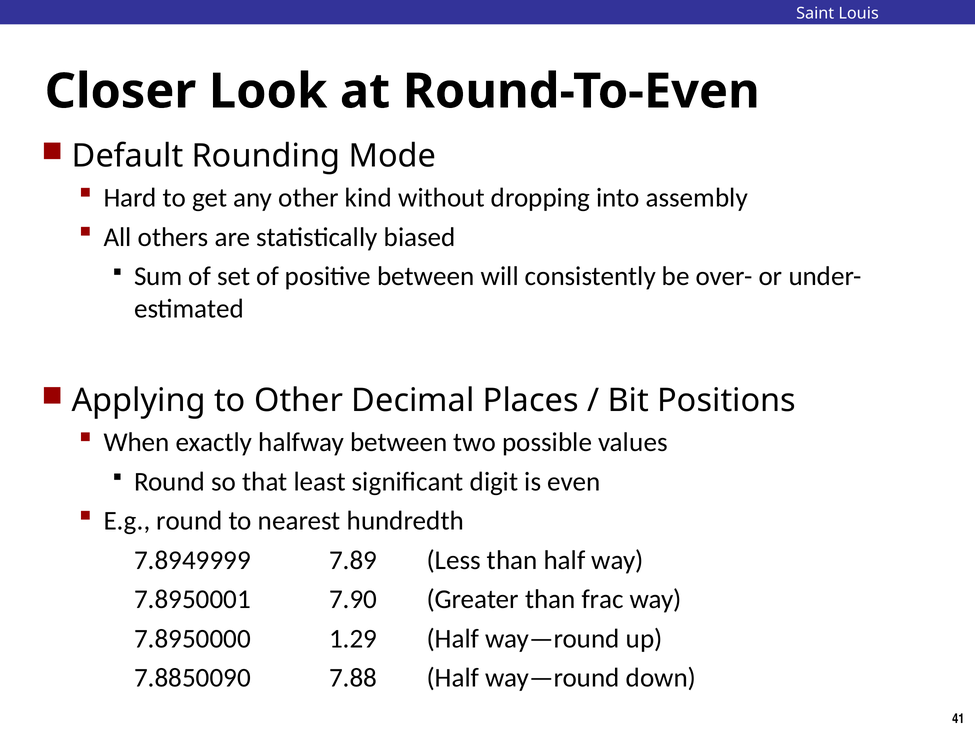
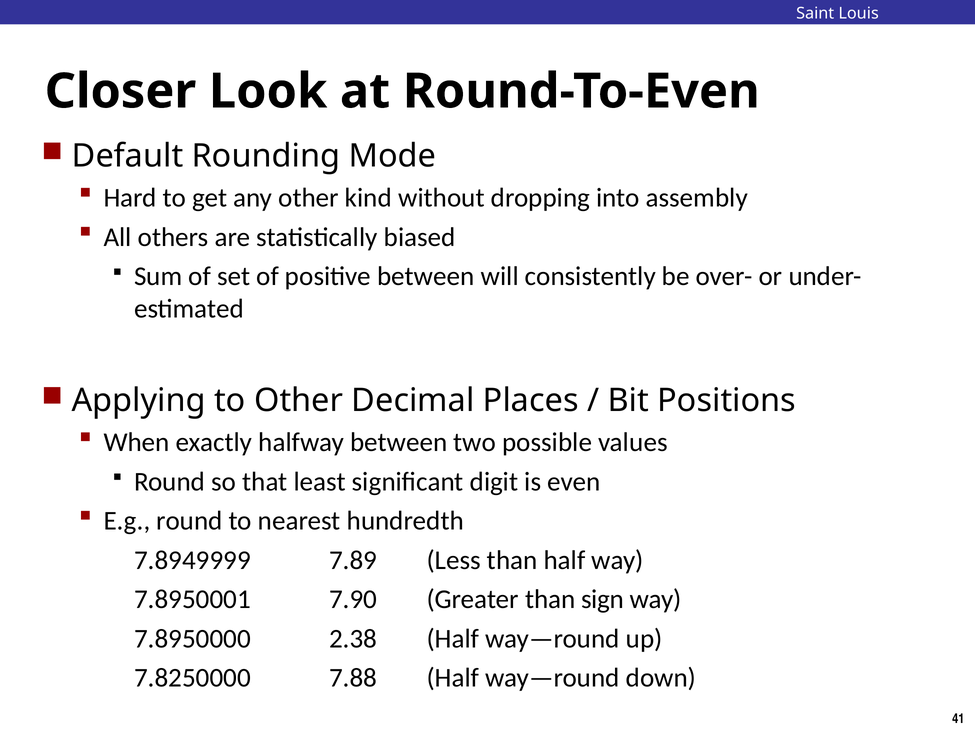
frac: frac -> sign (603, 600)
1.29: 1.29 -> 2.38 (353, 639)
7.8850090: 7.8850090 -> 7.8250000 (192, 678)
